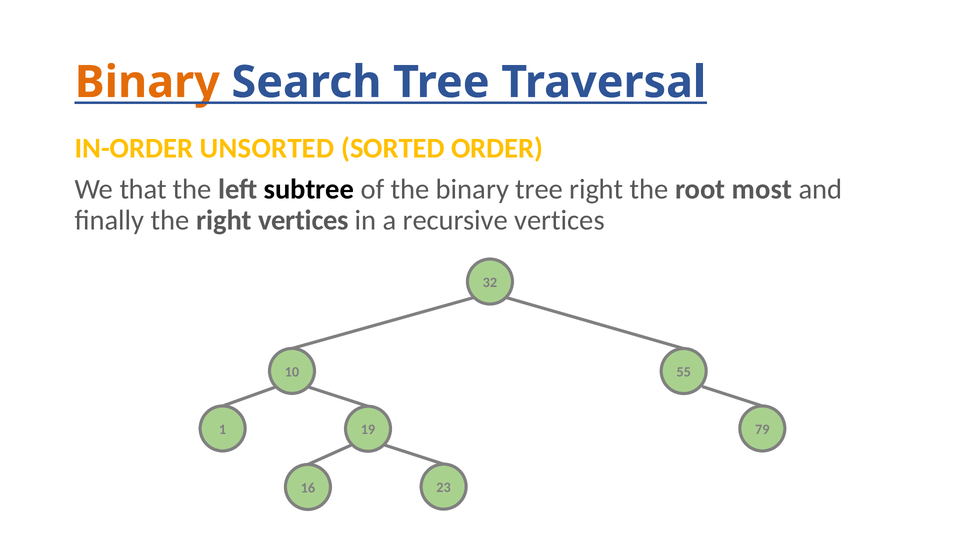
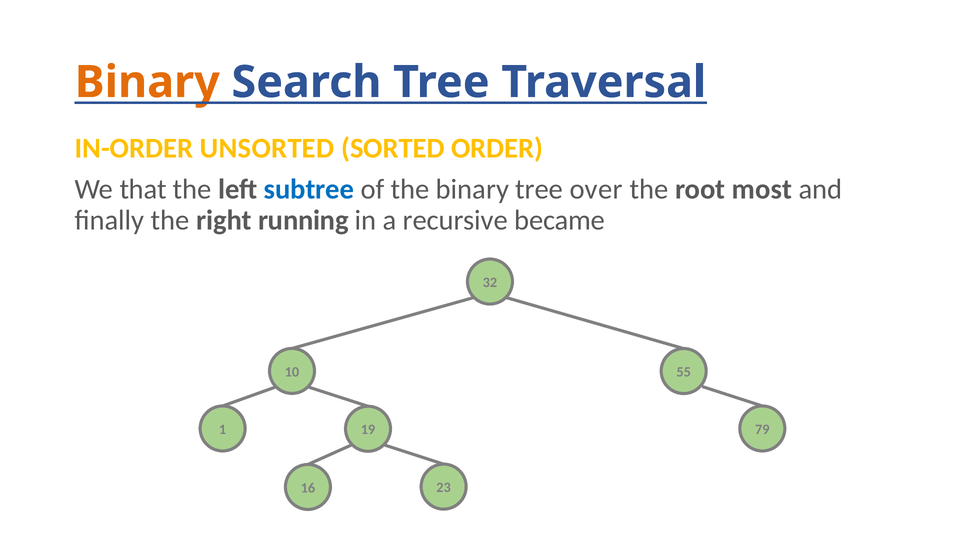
subtree colour: black -> blue (309, 190)
tree right: right -> over (596, 190)
right vertices: vertices -> running (303, 220)
recursive vertices: vertices -> became (560, 220)
